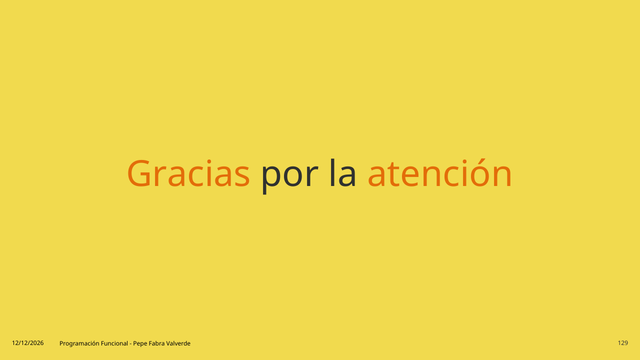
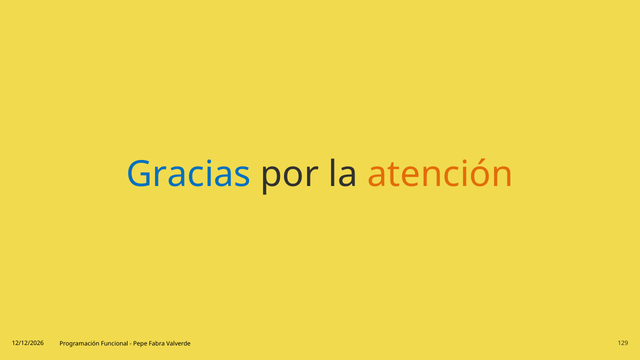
Gracias colour: orange -> blue (189, 174)
